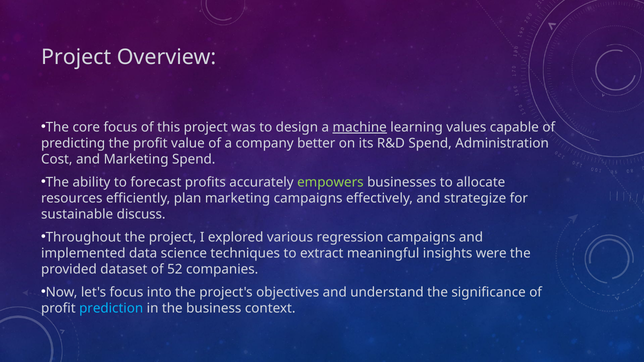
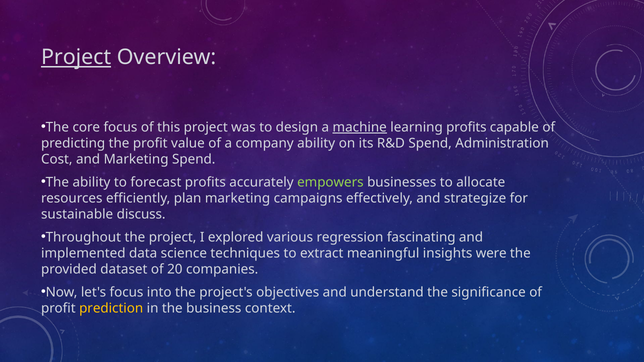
Project underline: none -> present (76, 57)
learning values: values -> profits (466, 127)
company better: better -> ability (316, 143)
regression campaigns: campaigns -> fascinating (421, 237)
52: 52 -> 20 (175, 270)
prediction colour: light blue -> yellow (111, 309)
